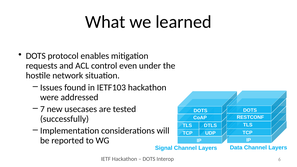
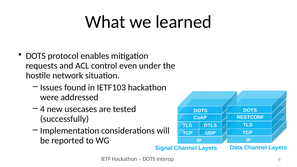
7: 7 -> 4 (42, 109)
